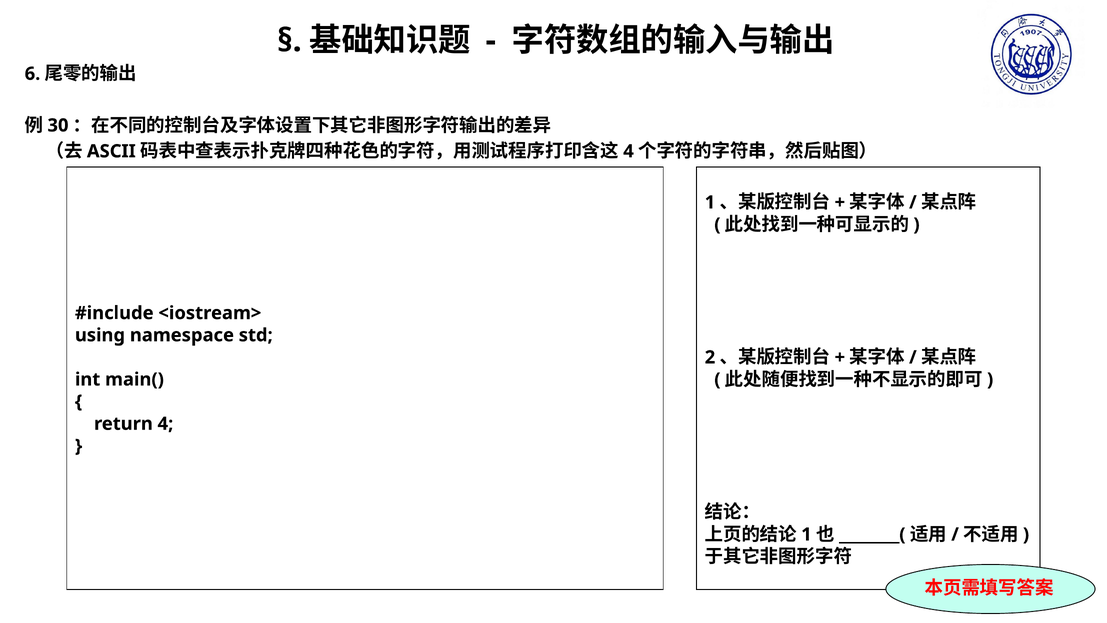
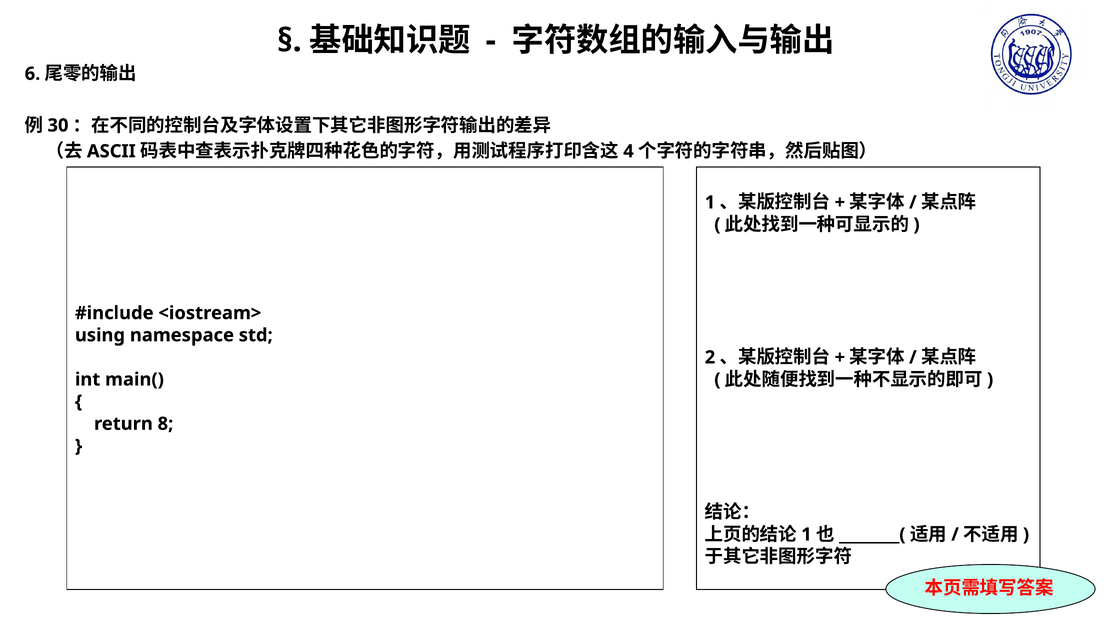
return 4: 4 -> 8 (165, 424)
